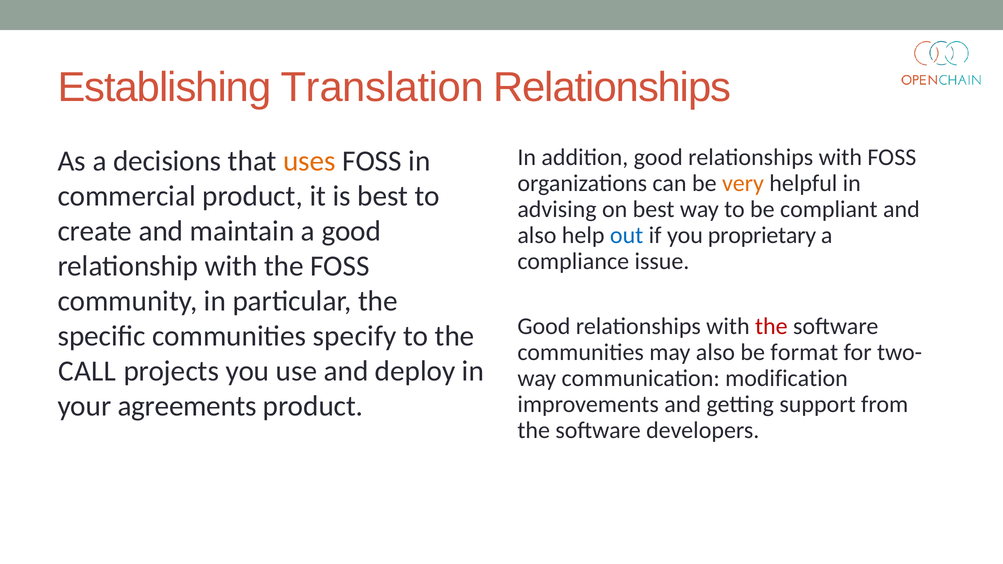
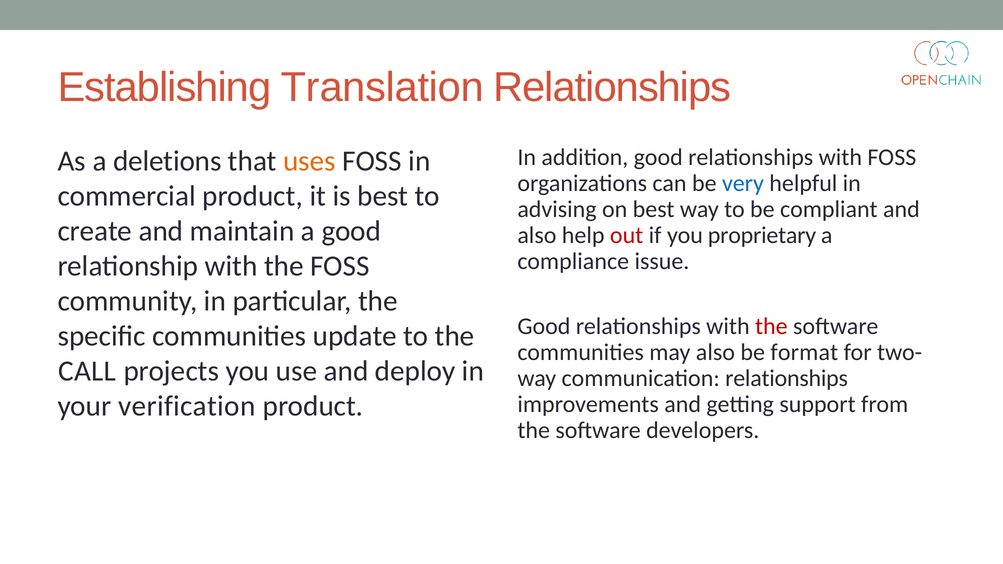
decisions: decisions -> deletions (167, 161)
very colour: orange -> blue (743, 183)
out colour: blue -> red (627, 235)
specify: specify -> update (355, 336)
communication modification: modification -> relationships (787, 378)
agreements: agreements -> verification (187, 406)
